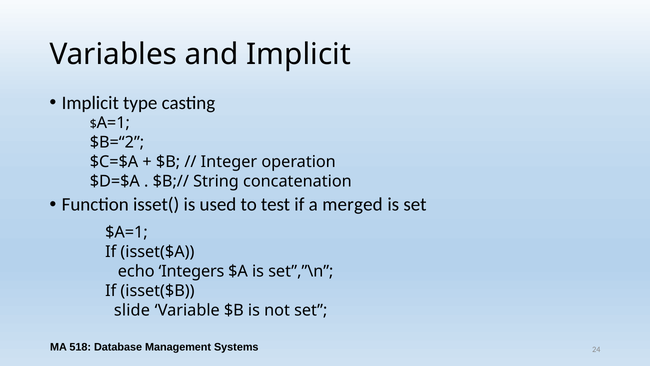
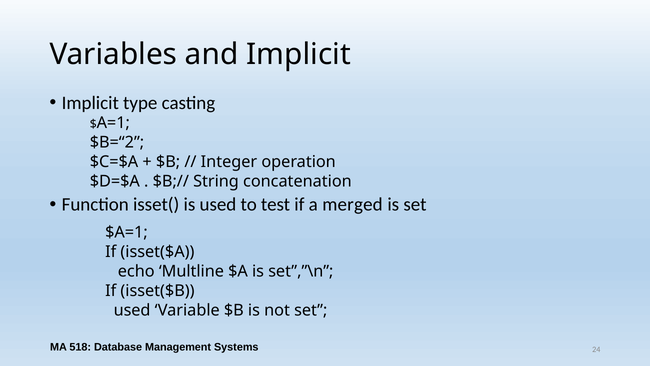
Integers: Integers -> Multline (191, 271)
slide: slide -> used (132, 310)
